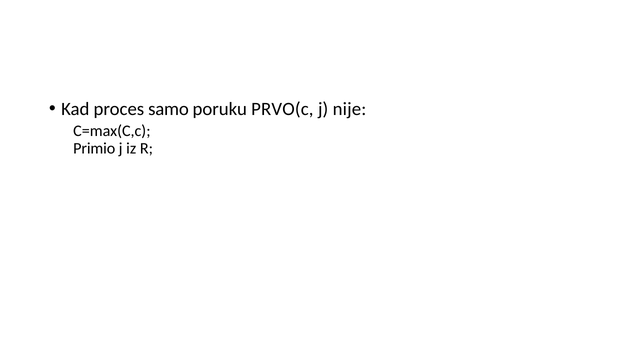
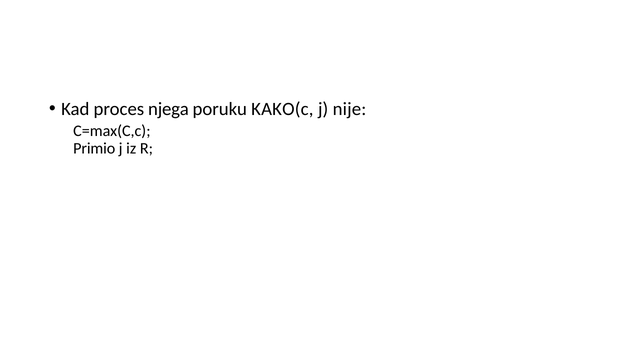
samo: samo -> njega (168, 109)
PRVO(c: PRVO(c -> KAKO(c (282, 109)
